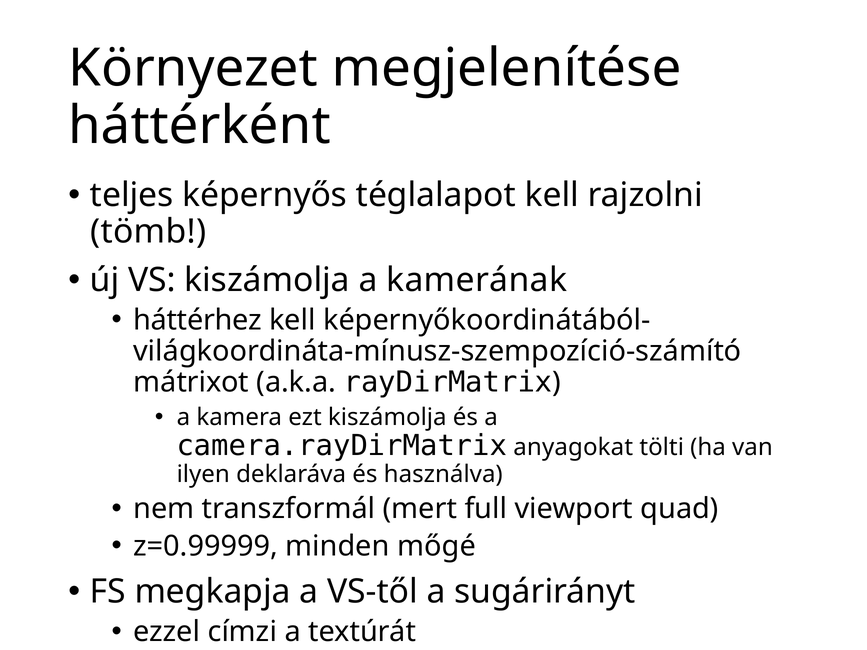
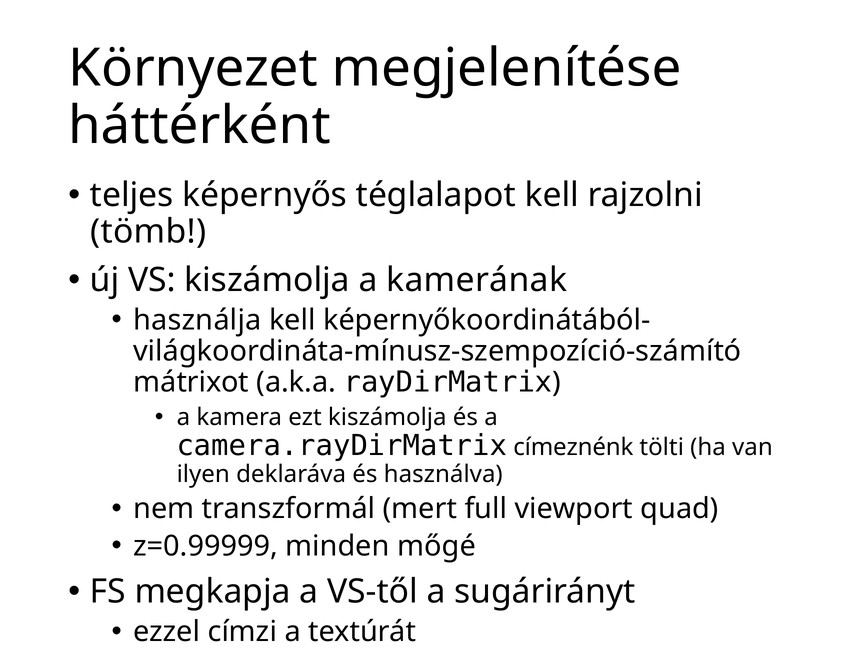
háttérhez: háttérhez -> használja (197, 320)
anyagokat: anyagokat -> címeznénk (573, 447)
